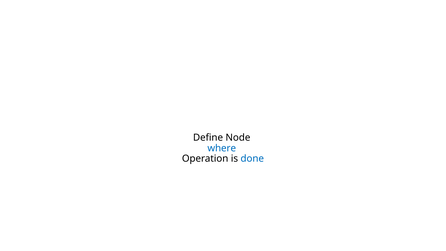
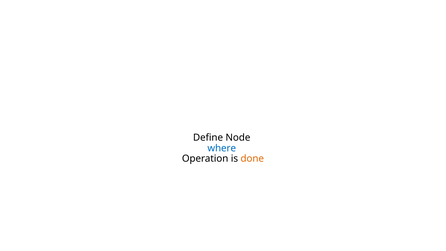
done colour: blue -> orange (252, 159)
